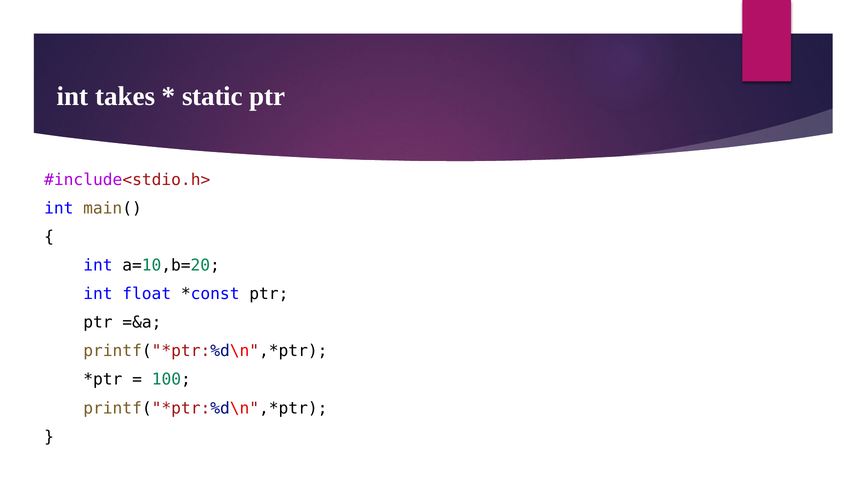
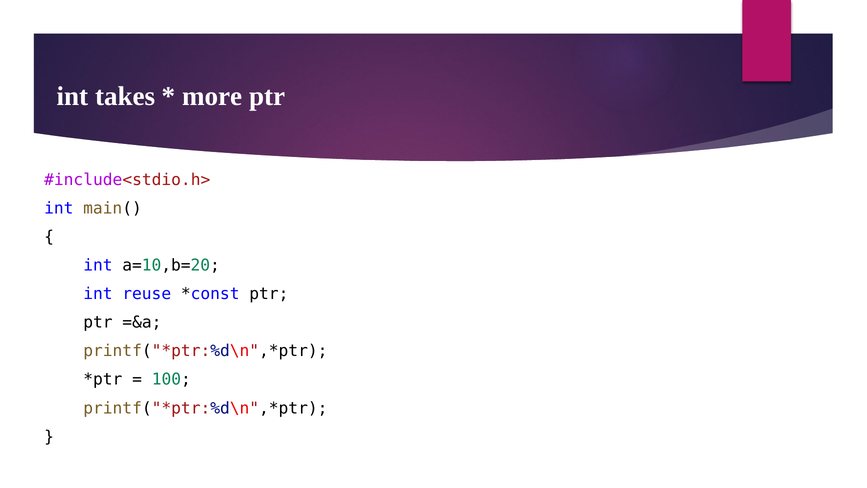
static: static -> more (212, 96)
float: float -> reuse (147, 294)
